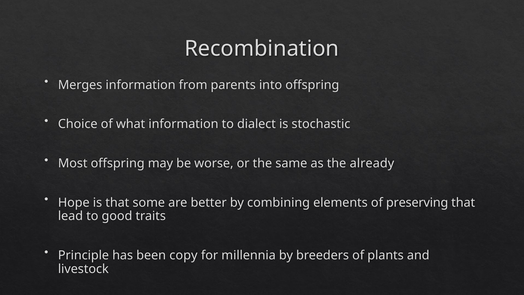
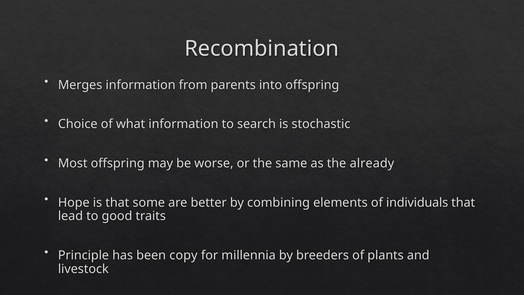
dialect: dialect -> search (256, 124)
preserving: preserving -> individuals (417, 202)
